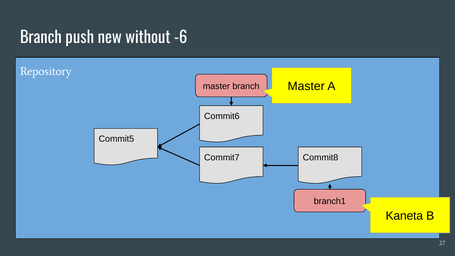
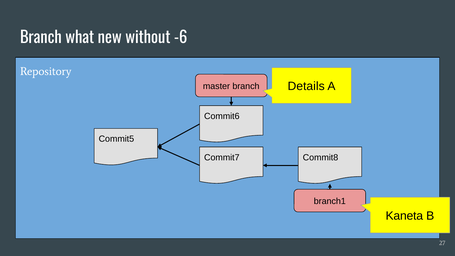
push: push -> what (80, 38)
Master: Master -> Details (306, 86)
